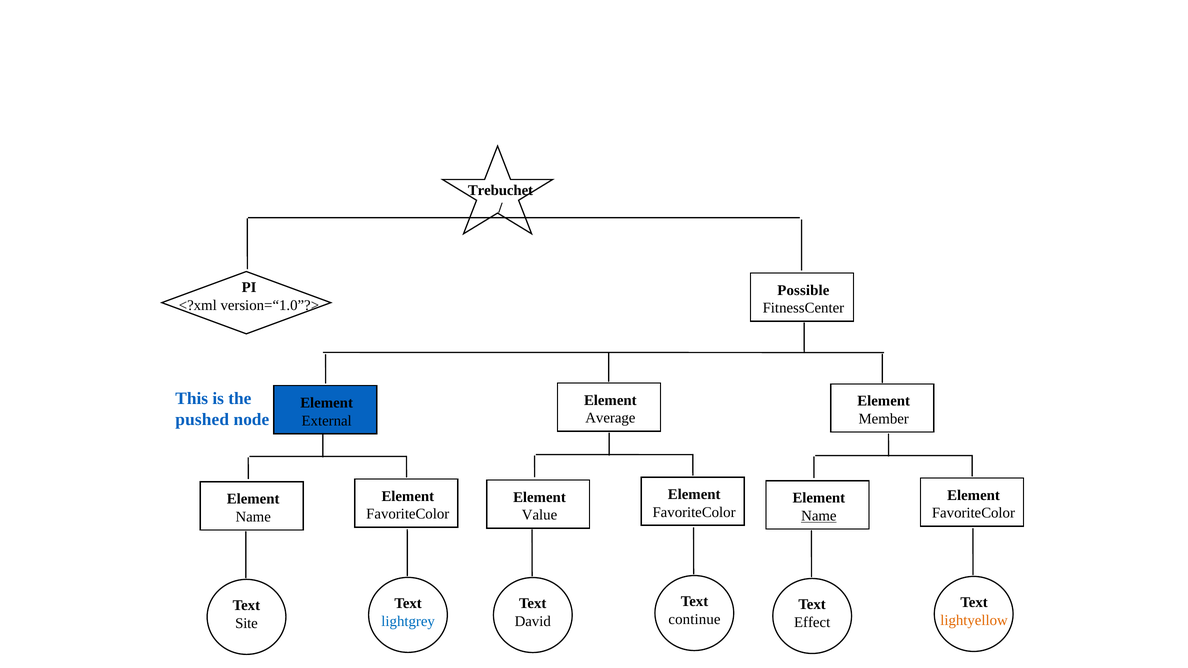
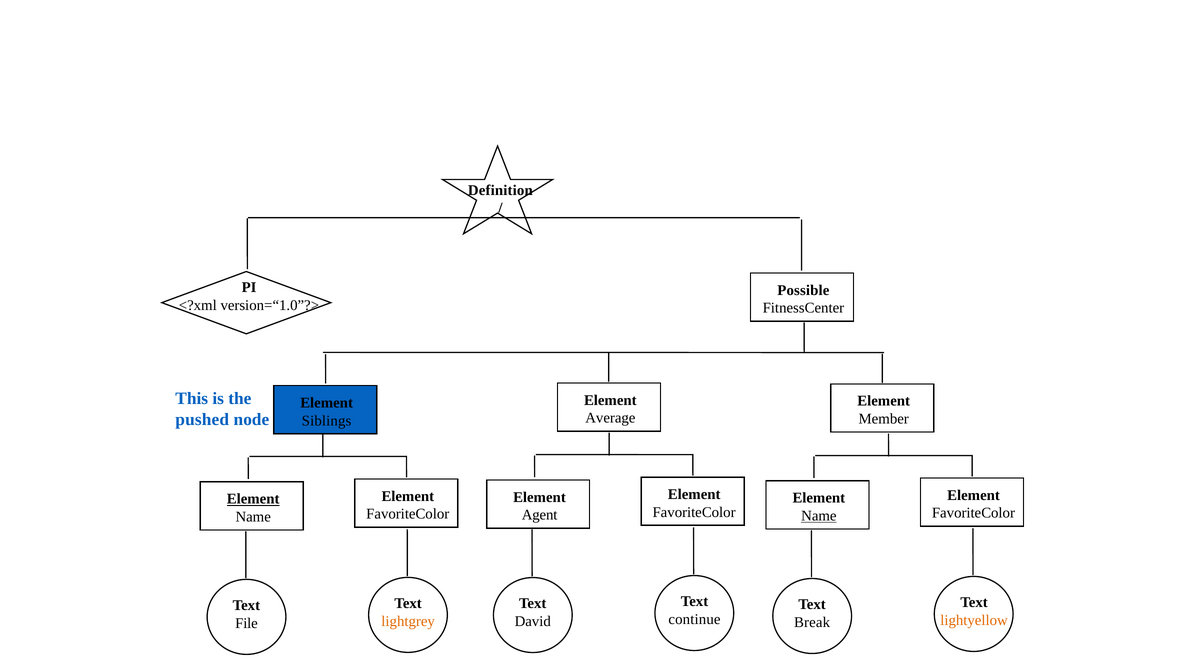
Trebuchet: Trebuchet -> Definition (500, 190)
External: External -> Siblings (327, 421)
Element underline: none -> present (253, 499)
Value: Value -> Agent (540, 515)
lightgrey colour: blue -> orange (408, 621)
Effect: Effect -> Break (812, 622)
Site: Site -> File (246, 623)
